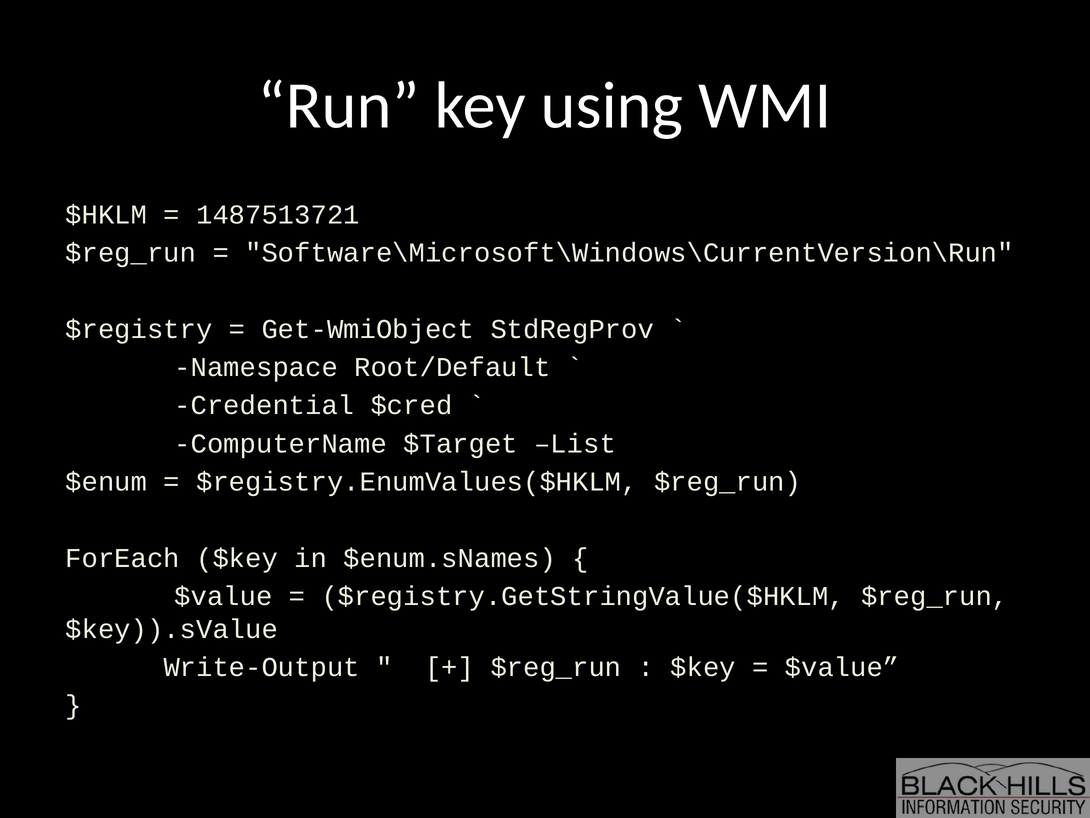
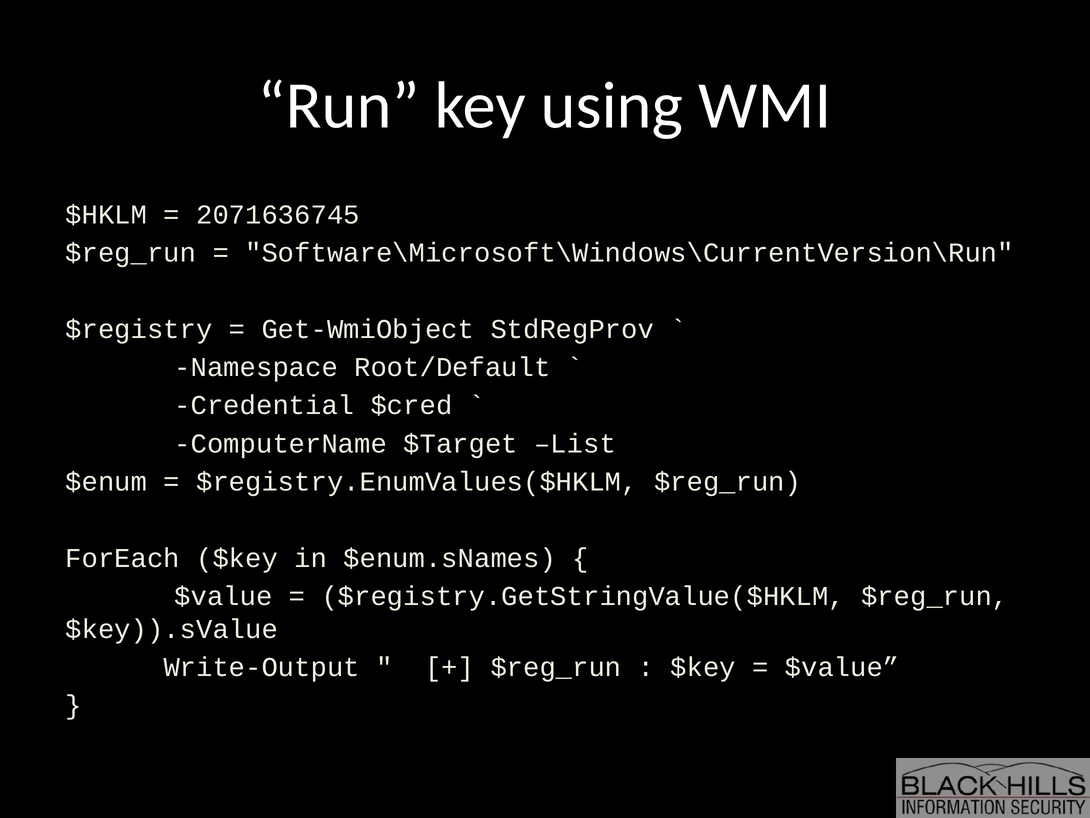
1487513721: 1487513721 -> 2071636745 (278, 214)
